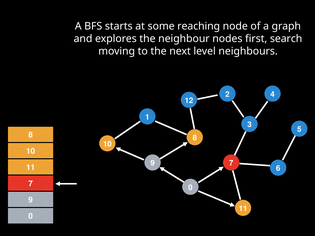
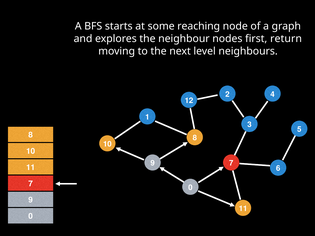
search: search -> return (286, 39)
